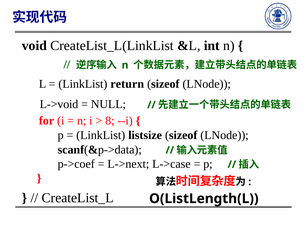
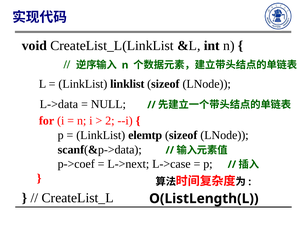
LinkList return: return -> linklist (127, 84)
L->void: L->void -> L->data (59, 104)
8: 8 -> 2 (110, 121)
listsize: listsize -> elemtp (145, 135)
